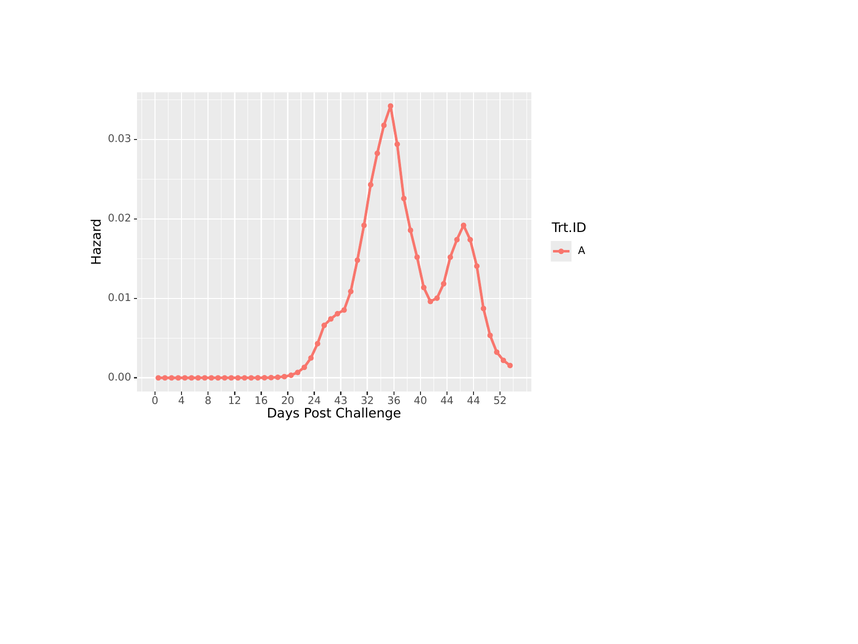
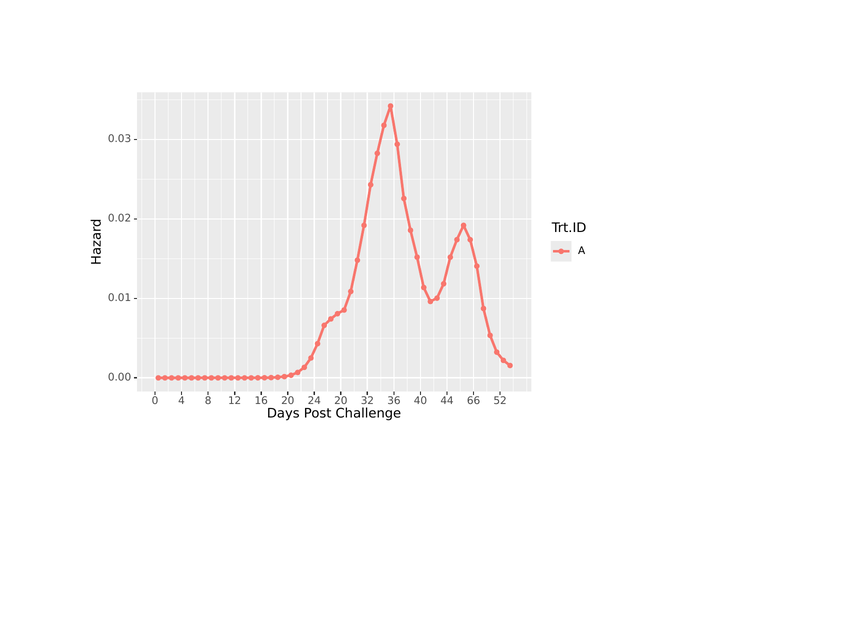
24 43: 43 -> 20 (341, 400)
44 44: 44 -> 66 (474, 400)
